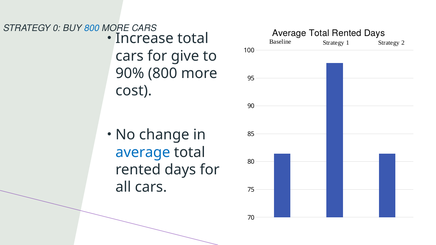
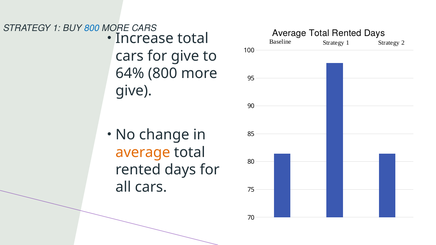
0: 0 -> 1 (57, 28)
90%: 90% -> 64% (130, 73)
cost: cost -> give (134, 91)
average colour: blue -> orange (143, 152)
